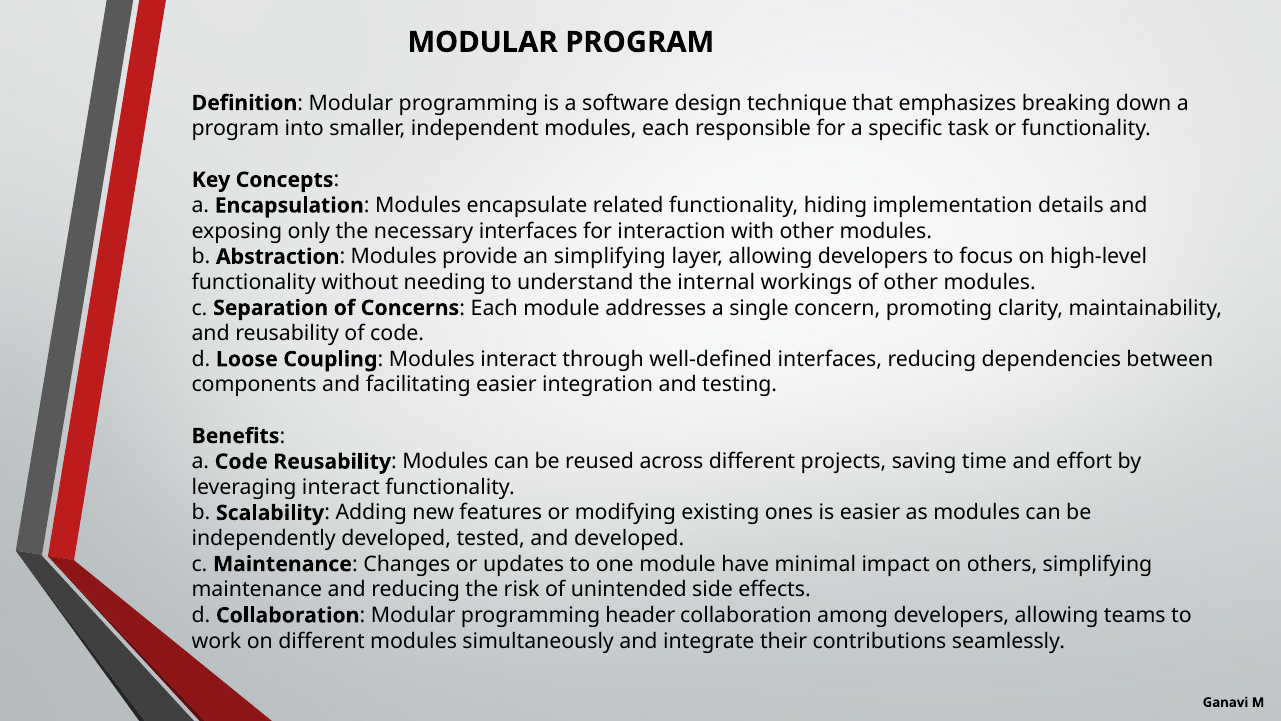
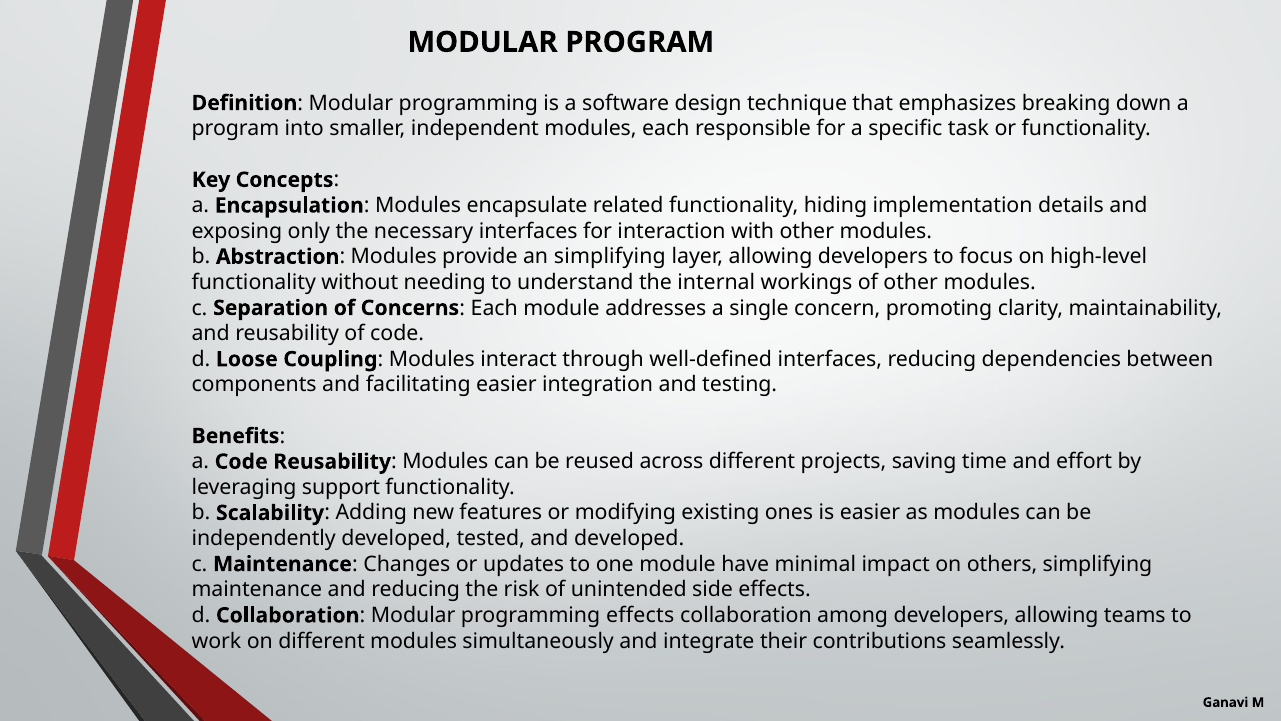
leveraging interact: interact -> support (341, 487)
programming header: header -> effects (640, 615)
